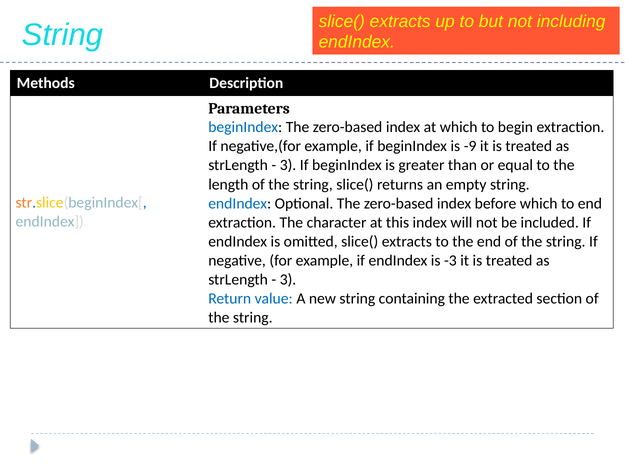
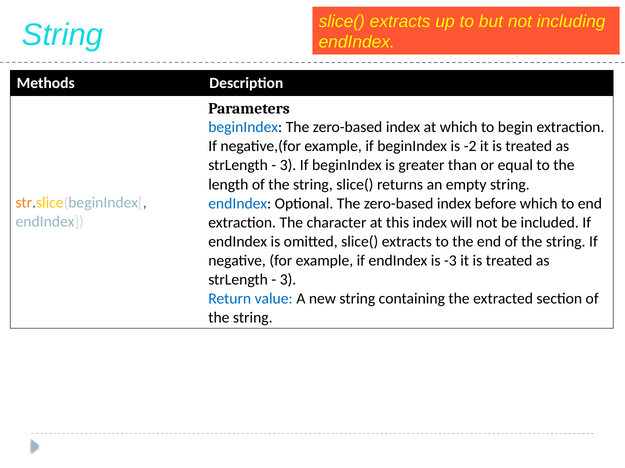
-9: -9 -> -2 (470, 147)
